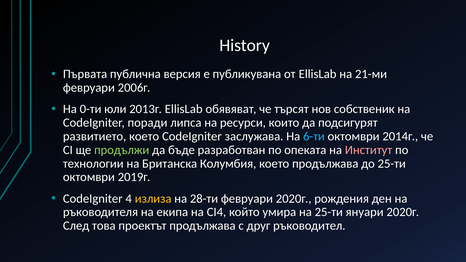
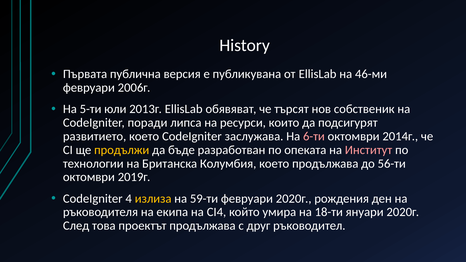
21-ми: 21-ми -> 46-ми (371, 74)
0-ти: 0-ти -> 5-ти (91, 109)
6-ти colour: light blue -> pink (314, 136)
продължи colour: light green -> yellow (122, 150)
до 25-ти: 25-ти -> 56-ти (392, 164)
28-ти: 28-ти -> 59-ти (204, 199)
на 25-ти: 25-ти -> 18-ти (329, 212)
